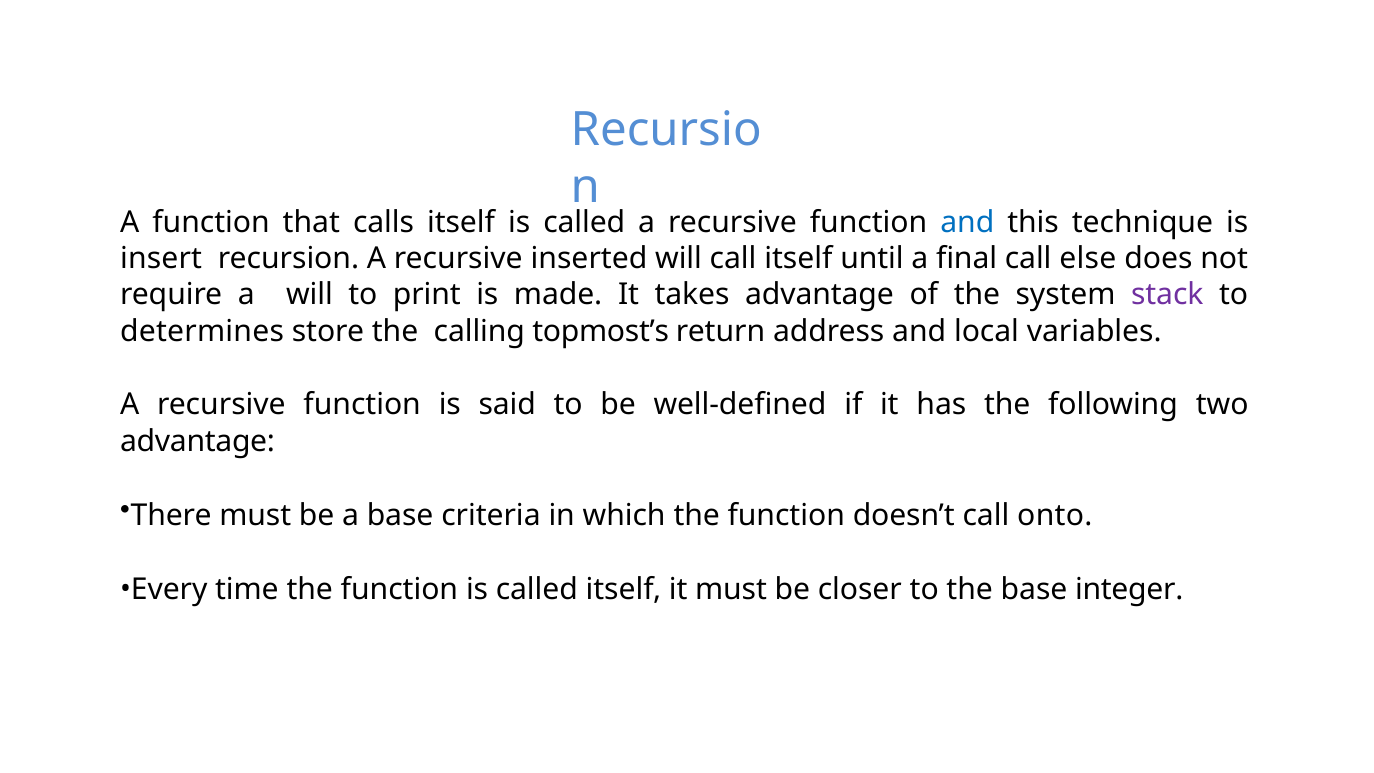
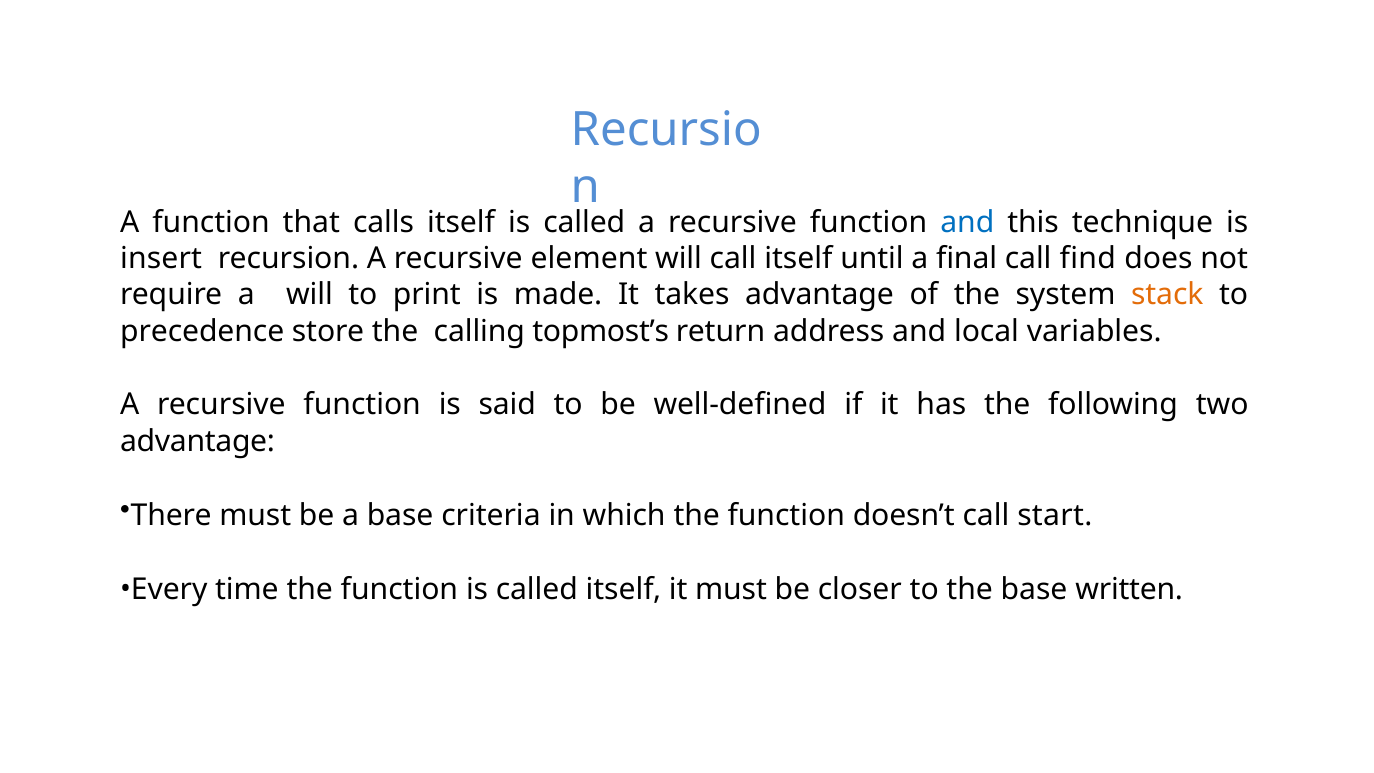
inserted: inserted -> element (589, 259)
else: else -> find (1088, 259)
stack colour: purple -> orange (1167, 295)
determines: determines -> precedence (202, 331)
onto: onto -> start (1055, 515)
integer: integer -> written (1129, 589)
